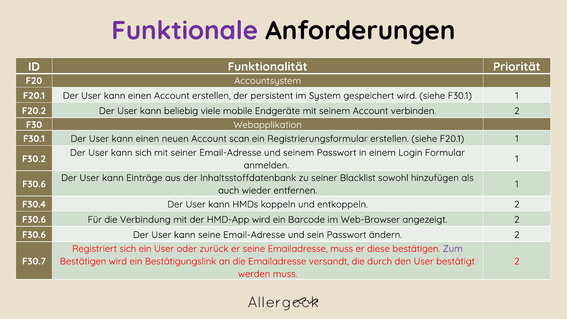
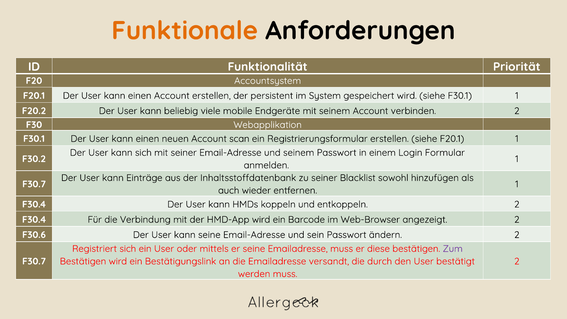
Funktionale colour: purple -> orange (185, 31)
F30.6: F30.6 -> F30.7 (34, 184)
F30.6: F30.6 -> F30.4 (34, 220)
zurück: zurück -> mittels (214, 249)
